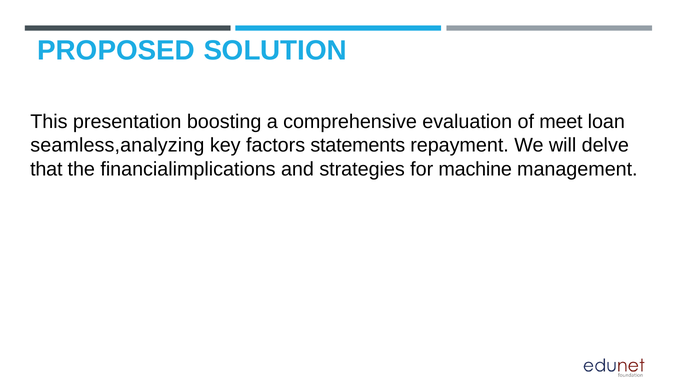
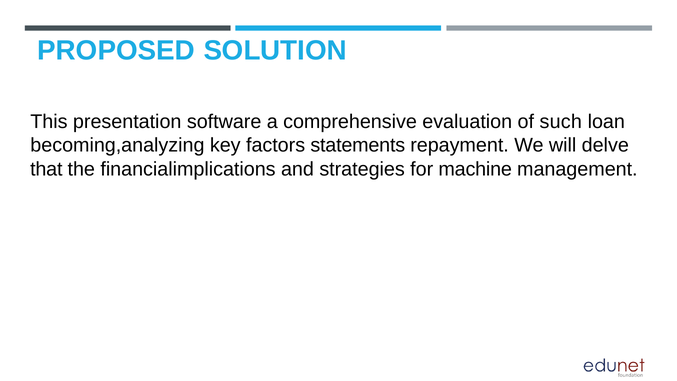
boosting: boosting -> software (224, 121)
meet: meet -> such (561, 121)
seamless,analyzing: seamless,analyzing -> becoming,analyzing (117, 145)
